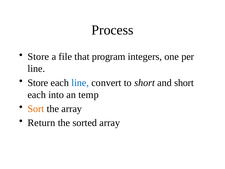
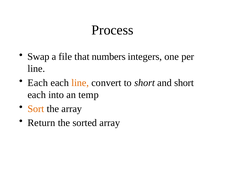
Store: Store -> Swap (38, 57)
program: program -> numbers (109, 57)
Store: Store -> Each (38, 83)
line colour: blue -> orange (80, 83)
